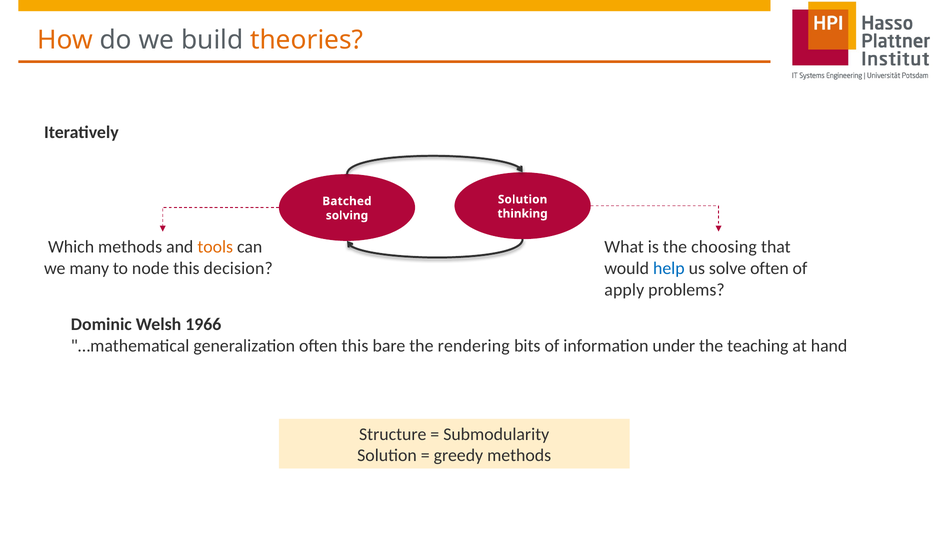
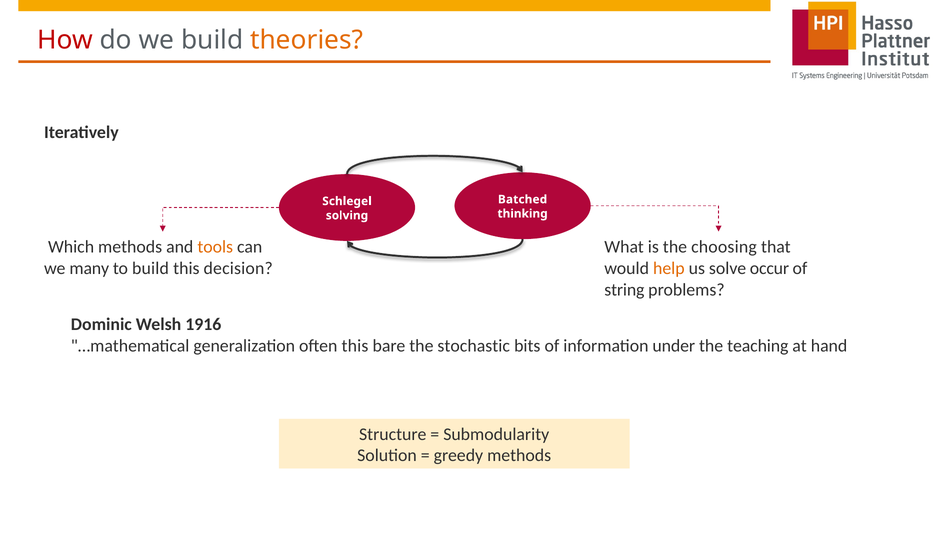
How colour: orange -> red (65, 40)
Solution: Solution -> Batched (523, 200)
Batched: Batched -> Schlegel (347, 201)
to node: node -> build (151, 269)
help colour: blue -> orange (669, 269)
solve often: often -> occur (769, 269)
apply: apply -> string (624, 290)
1966: 1966 -> 1916 (203, 325)
rendering: rendering -> stochastic (474, 346)
